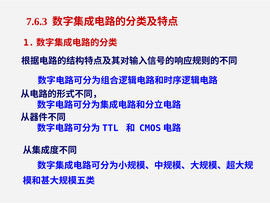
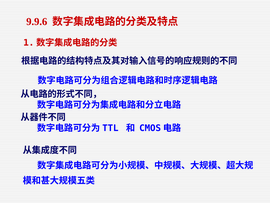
7.6.3: 7.6.3 -> 9.9.6 (37, 22)
